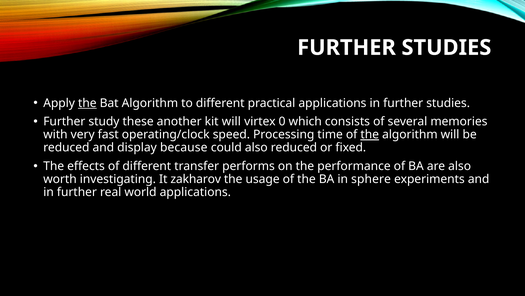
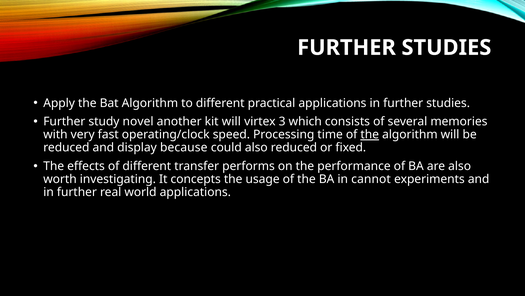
the underline: present -> none (87, 103)
these: these -> novel (138, 121)
0: 0 -> 3 (282, 121)
zakharov: zakharov -> concepts (196, 179)
sphere: sphere -> cannot (371, 179)
